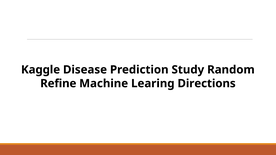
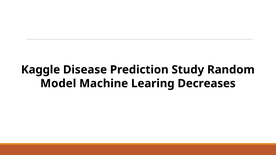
Refine: Refine -> Model (58, 84)
Directions: Directions -> Decreases (207, 84)
